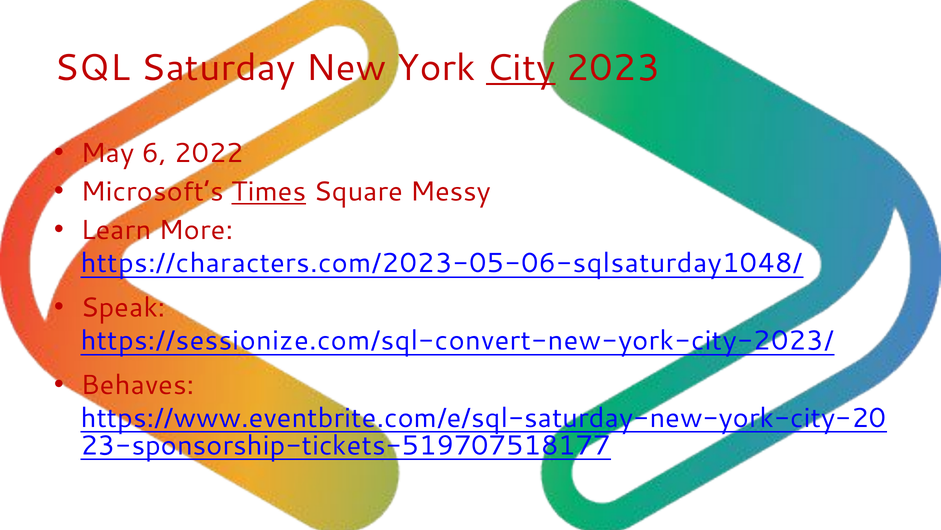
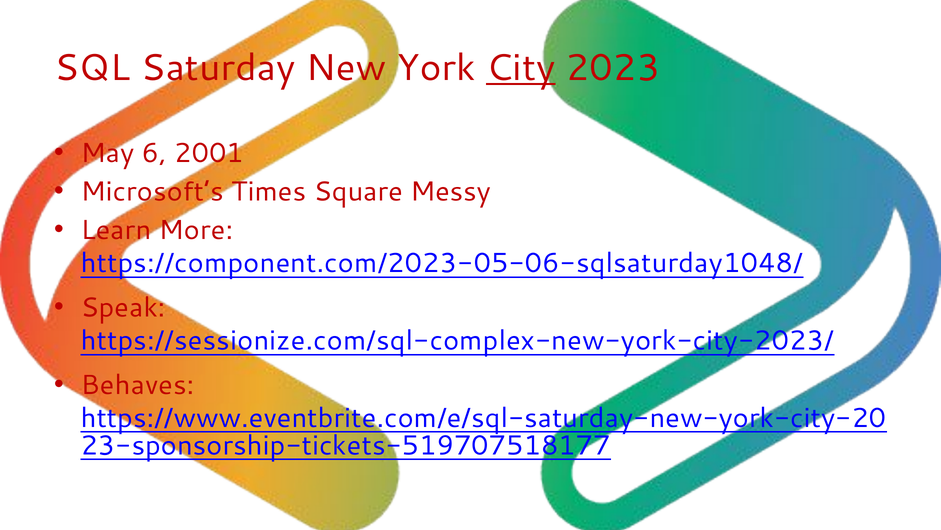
2022: 2022 -> 2001 (209, 153)
Times underline: present -> none (269, 192)
https://characters.com/2023-05-06-sqlsaturday1048/: https://characters.com/2023-05-06-sqlsaturday1048/ -> https://component.com/2023-05-06-sqlsaturday1048/ (442, 263)
https://sessionize.com/sql-convert-new-york-city-2023/: https://sessionize.com/sql-convert-new-york-city-2023/ -> https://sessionize.com/sql-complex-new-york-city-2023/ (457, 341)
